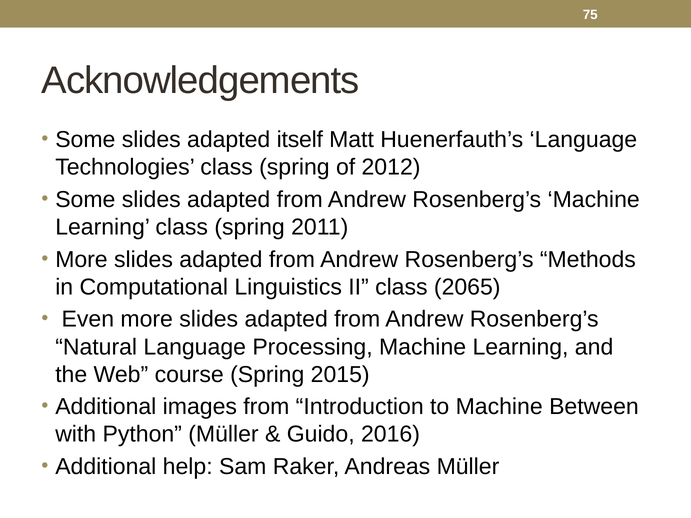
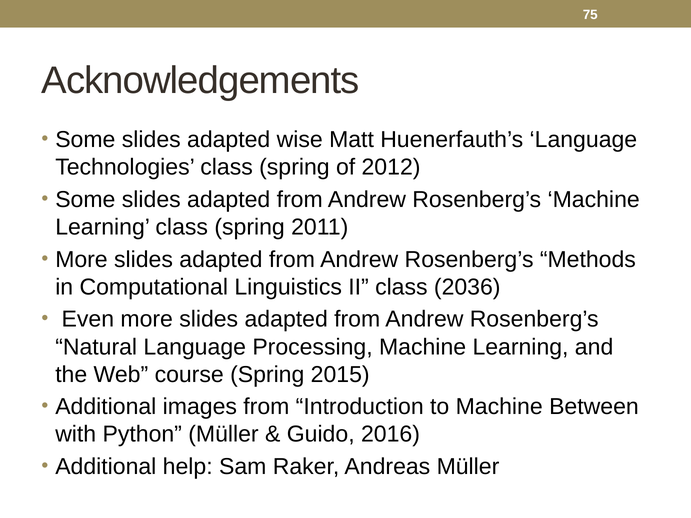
itself: itself -> wise (300, 140)
2065: 2065 -> 2036 (467, 287)
